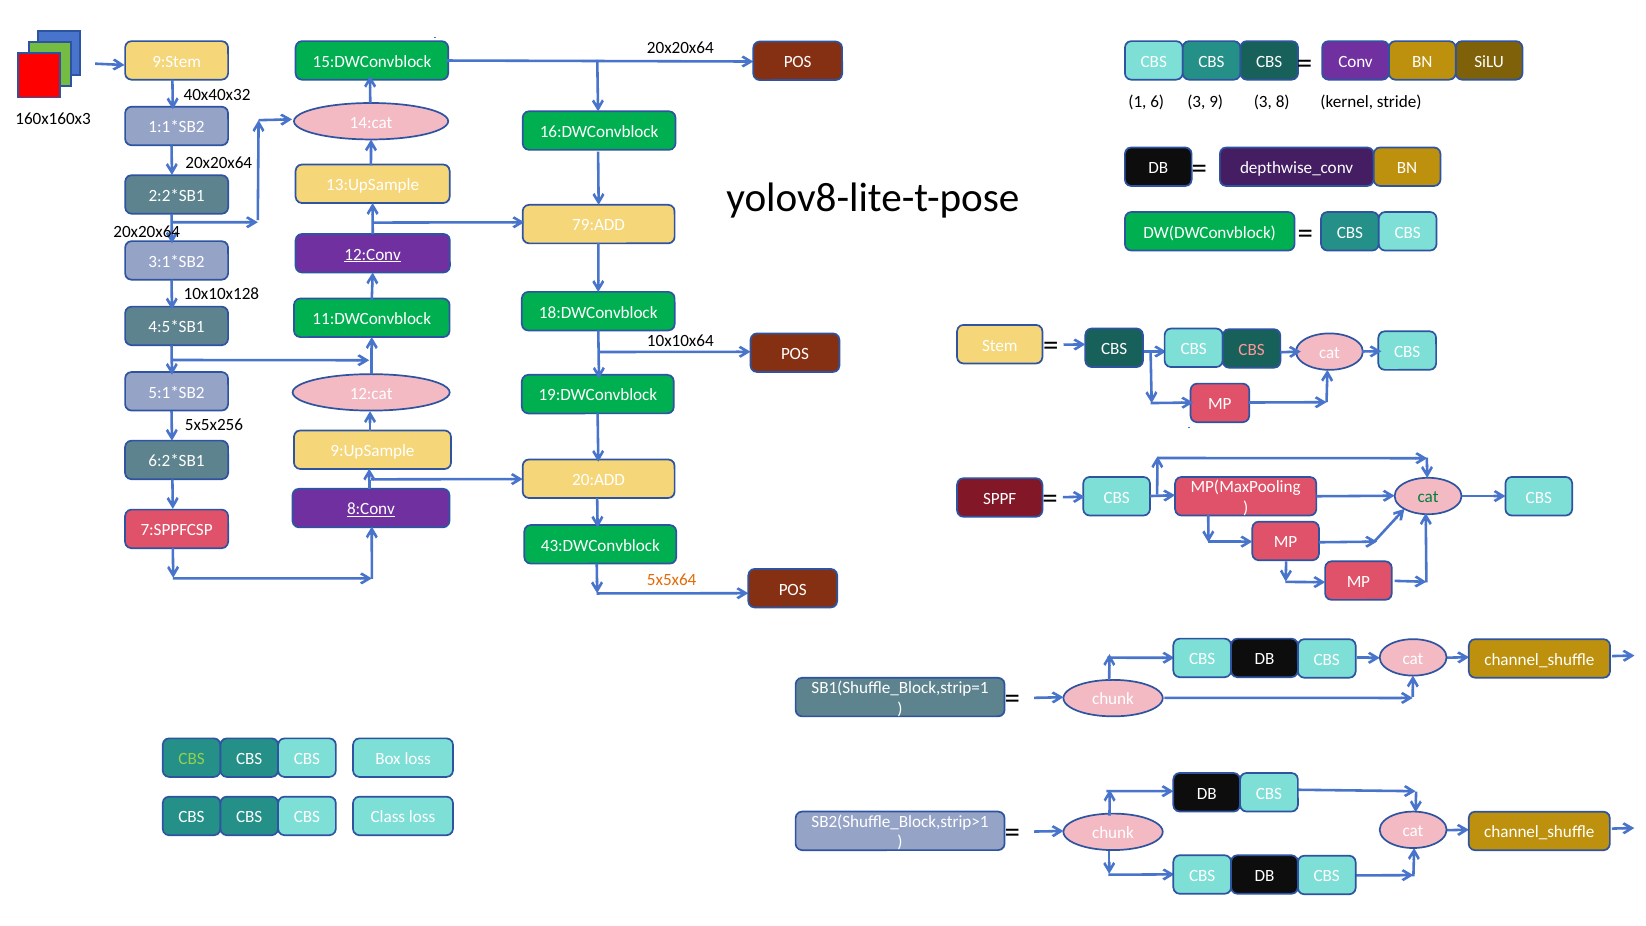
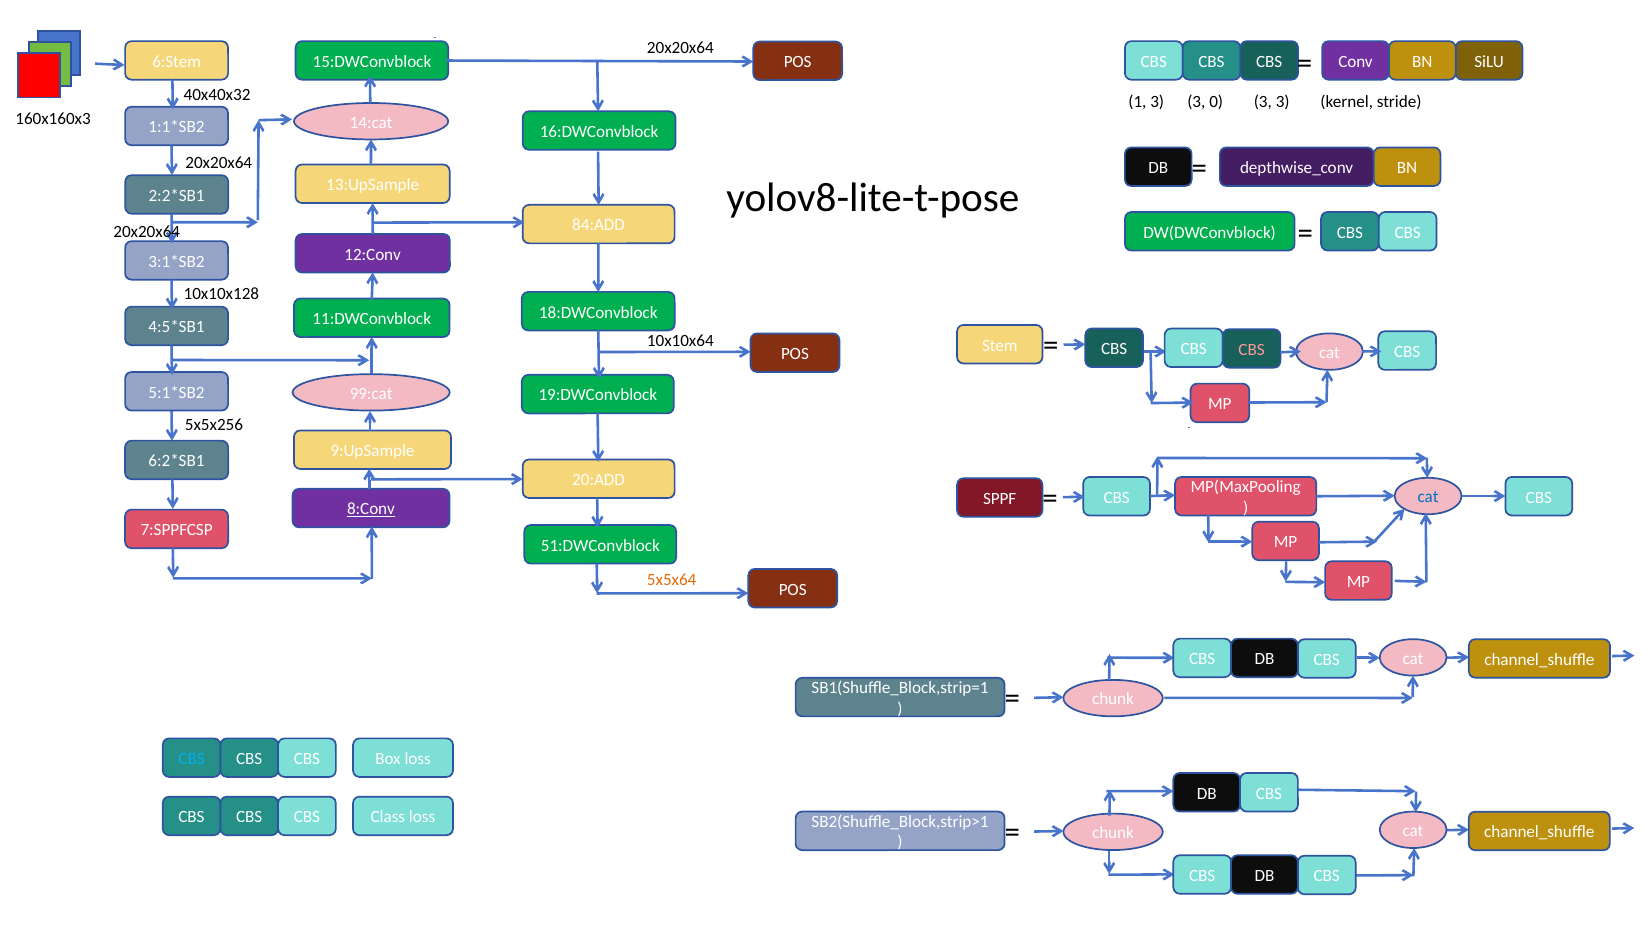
9:Stem: 9:Stem -> 6:Stem (177, 62)
1 6: 6 -> 3 (1157, 102)
9: 9 -> 0 (1216, 102)
8: 8 -> 3 (1283, 102)
79:ADD: 79:ADD -> 84:ADD (599, 225)
12:Conv underline: present -> none (373, 254)
12:cat: 12:cat -> 99:cat (371, 393)
cat colour: green -> blue (1428, 497)
43:DWConvblock: 43:DWConvblock -> 51:DWConvblock (600, 545)
CBS colour: light green -> light blue (192, 759)
